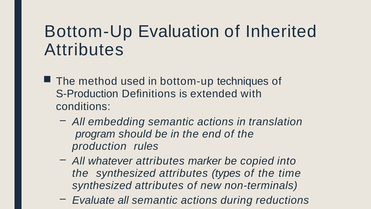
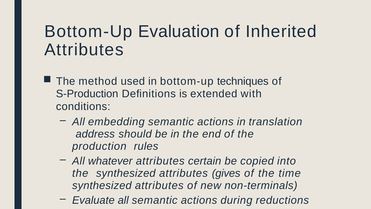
program: program -> address (95, 134)
marker: marker -> certain (205, 161)
types: types -> gives (226, 173)
